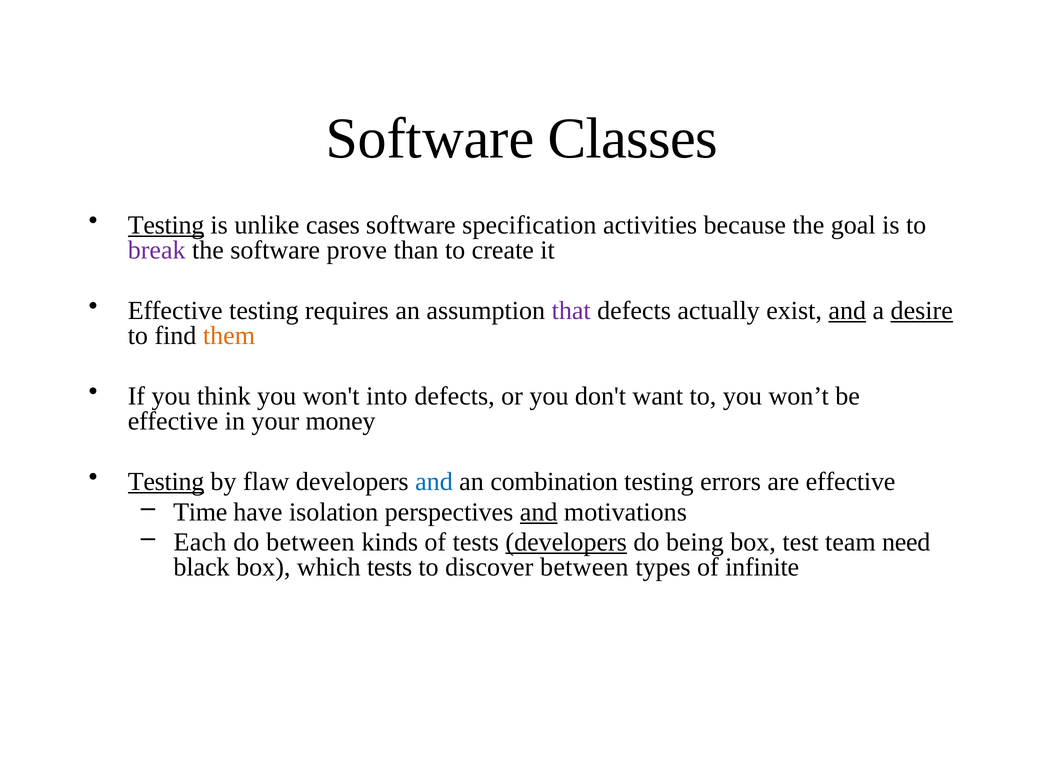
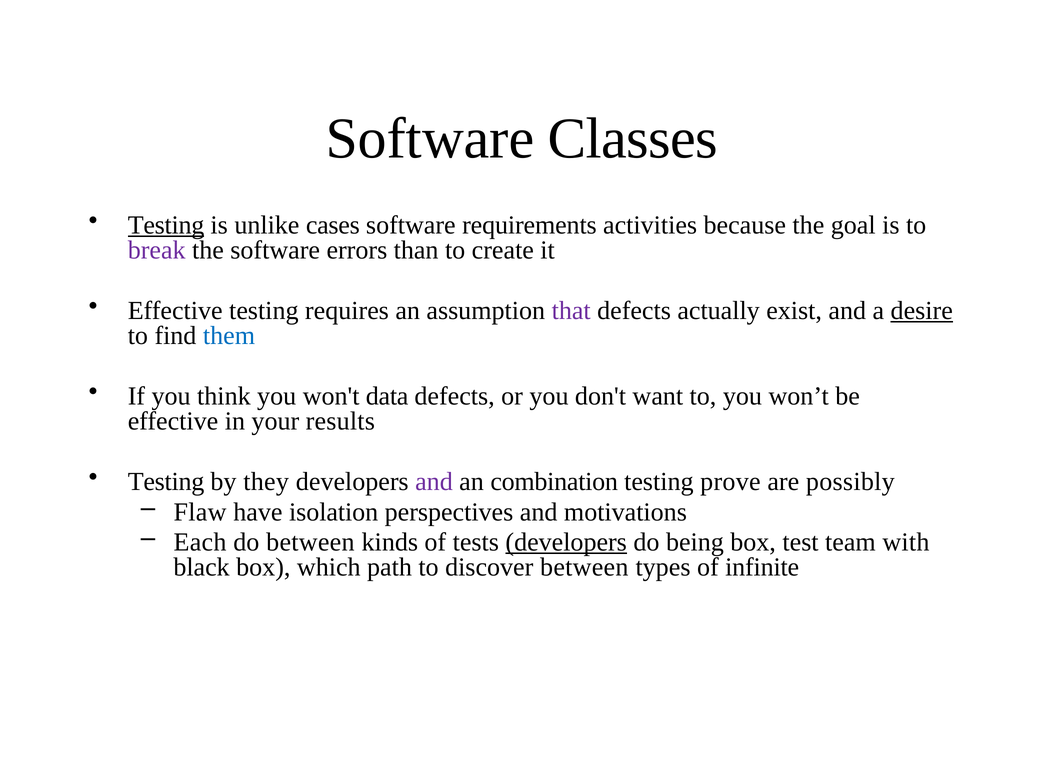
specification: specification -> requirements (529, 225)
prove: prove -> errors (357, 250)
and underline: present -> none (847, 311)
them colour: orange -> blue (229, 336)
into: into -> data (387, 396)
money: money -> results (340, 421)
Testing underline: present -> none (166, 482)
flaw: flaw -> they (266, 482)
and colour: blue -> purple (434, 482)
errors: errors -> prove (730, 482)
are effective: effective -> possibly (850, 482)
Time: Time -> Flaw (200, 512)
and underline: present -> none (539, 512)
need: need -> with (906, 542)
which tests: tests -> path (390, 567)
